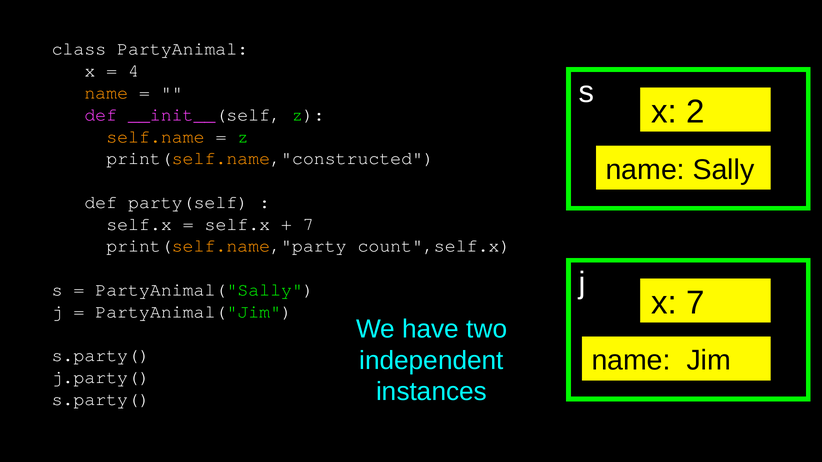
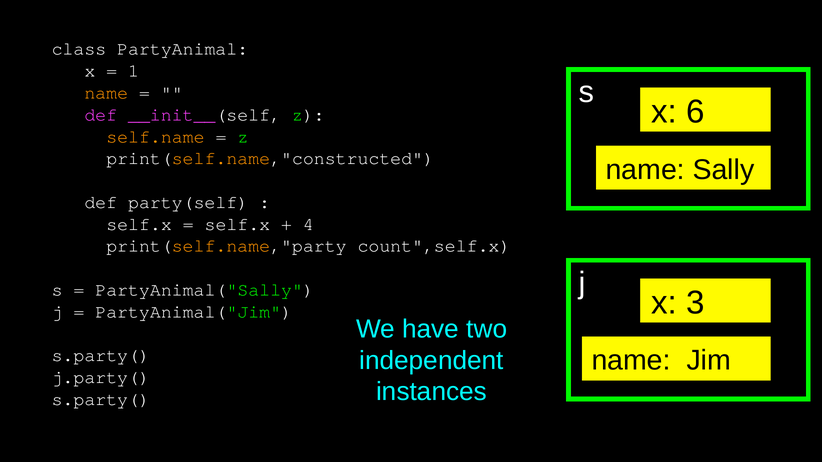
4: 4 -> 1 (134, 71)
2: 2 -> 6 (695, 112)
7: 7 -> 4 (308, 224)
x 7: 7 -> 3 (695, 303)
